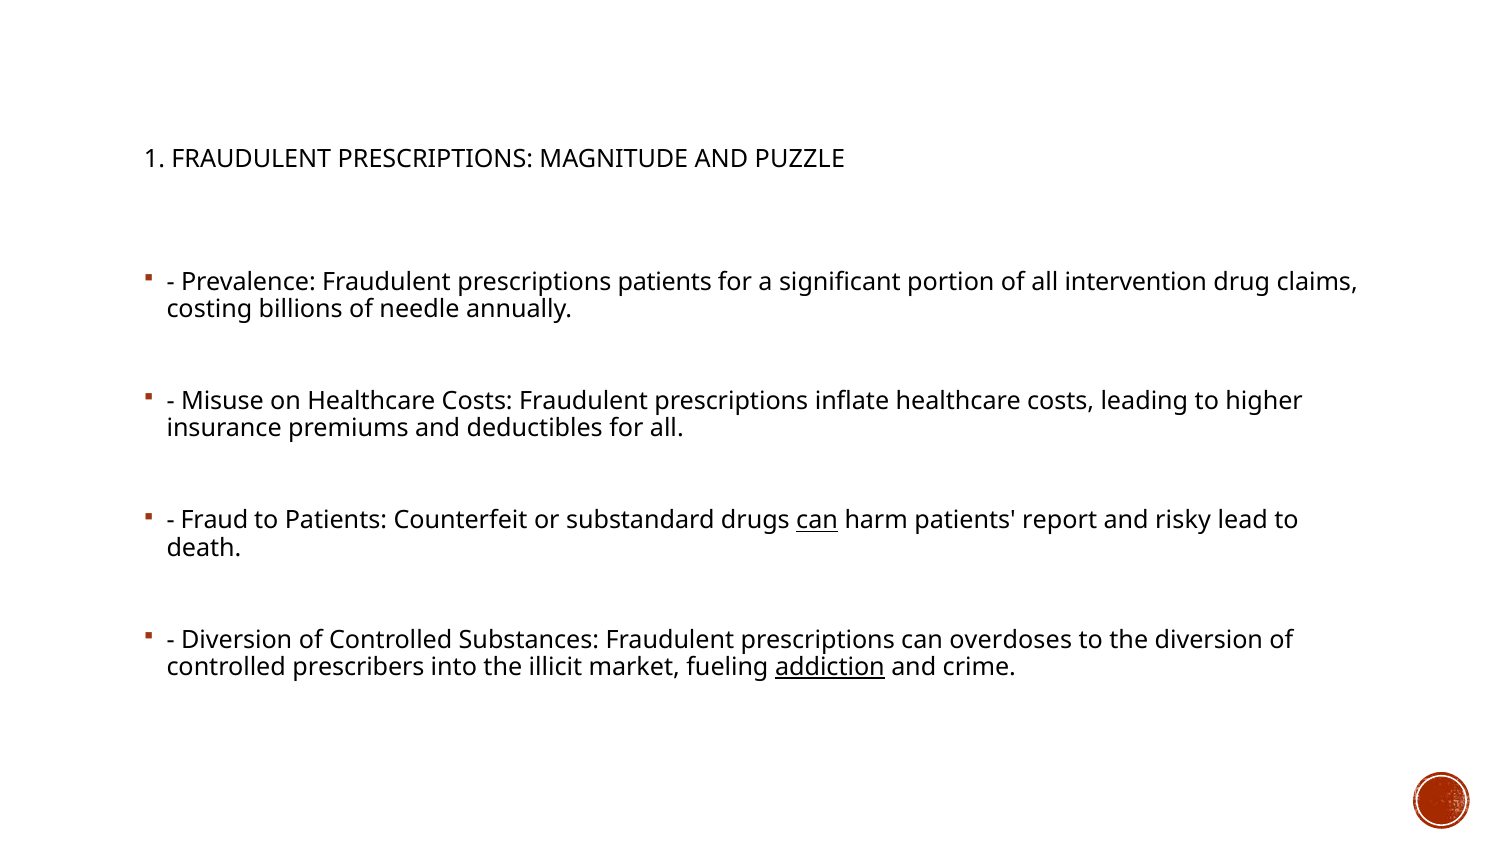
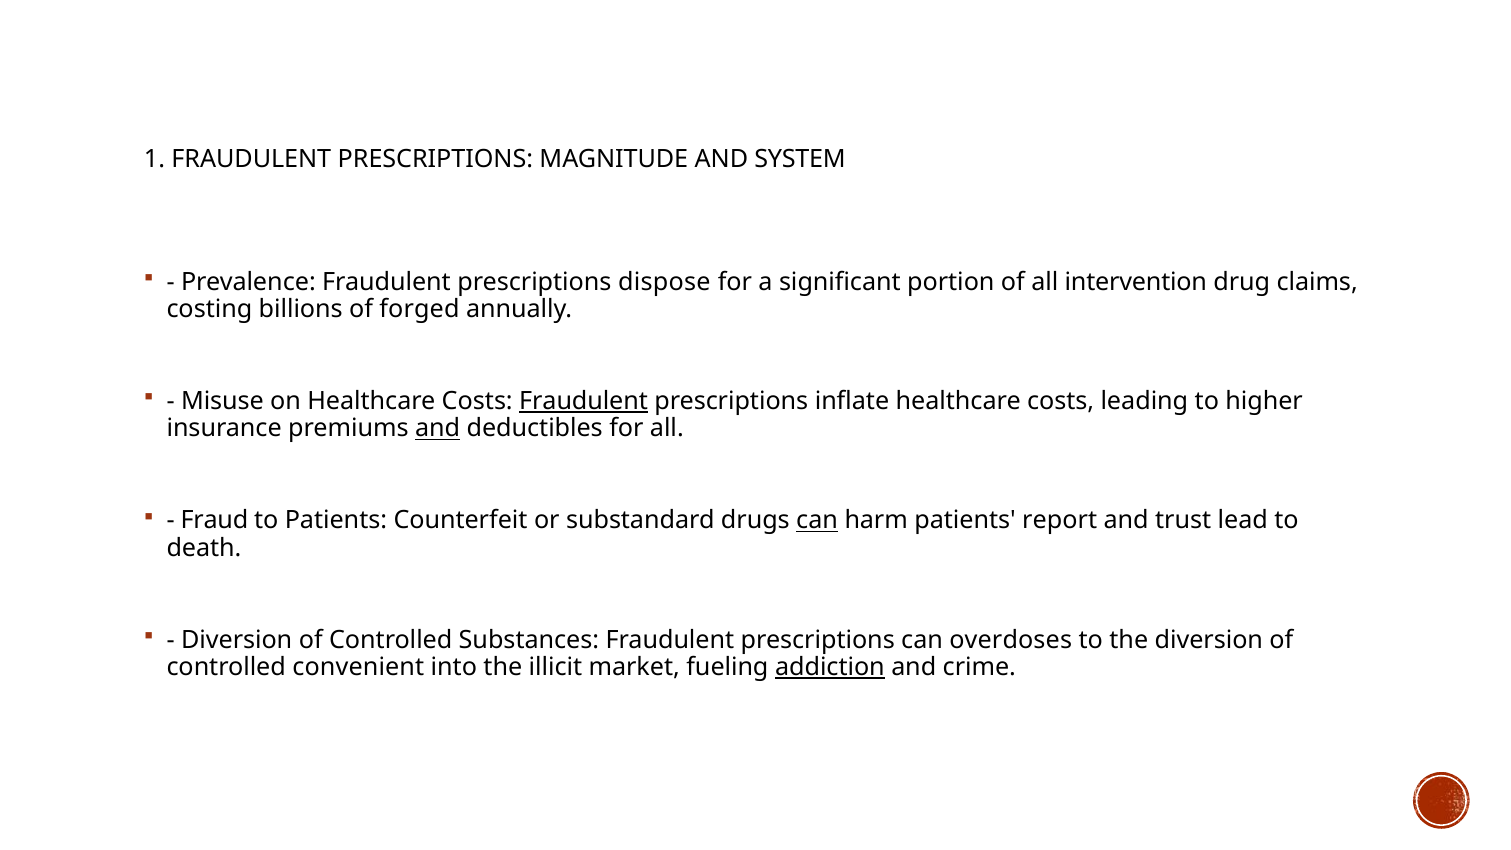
PUZZLE: PUZZLE -> SYSTEM (800, 160)
prescriptions patients: patients -> dispose (664, 282)
needle: needle -> forged (419, 309)
Fraudulent underline: none -> present (584, 401)
and underline: none -> present (438, 428)
risky: risky -> trust (1183, 521)
prescribers: prescribers -> convenient (358, 667)
